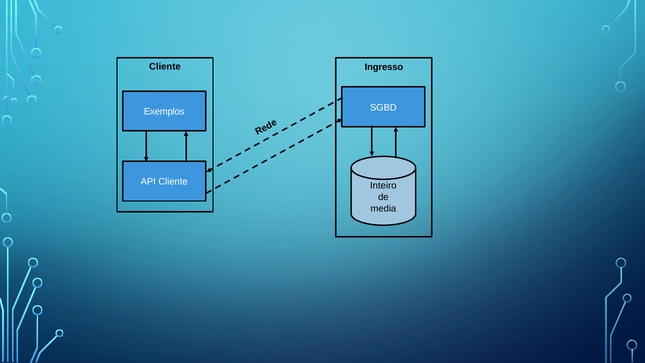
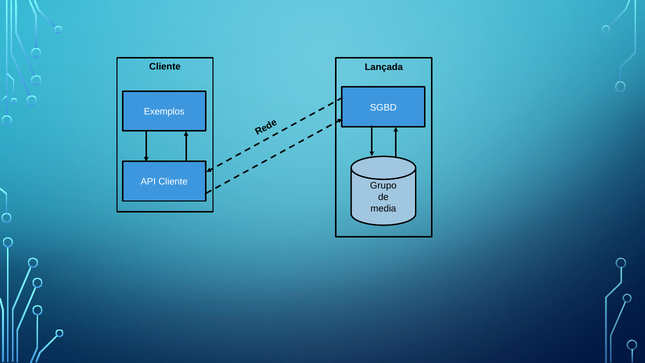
Ingresso: Ingresso -> Lançada (384, 67)
Inteiro: Inteiro -> Grupo (383, 186)
